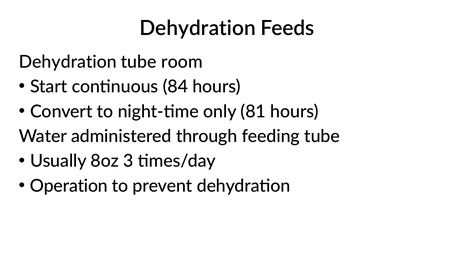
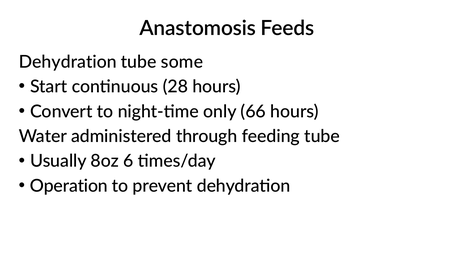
Dehydration: Dehydration -> Anastomosis (198, 28)
room: room -> some (182, 62)
84: 84 -> 28 (175, 87)
81: 81 -> 66 (253, 112)
3: 3 -> 6 (128, 161)
